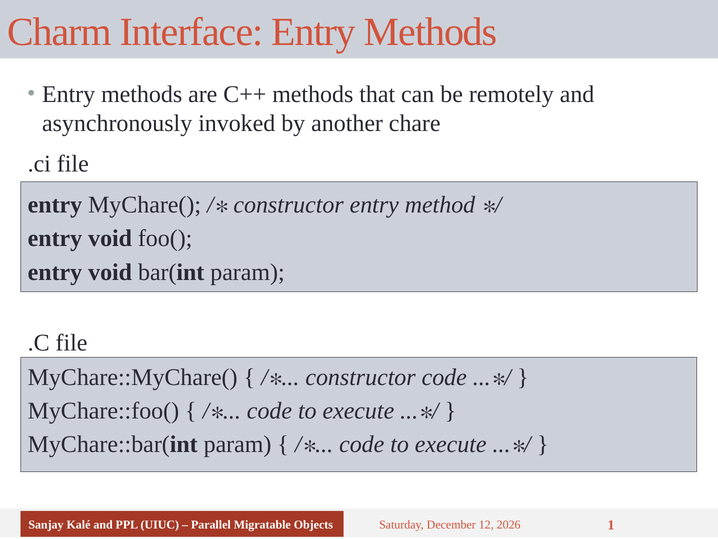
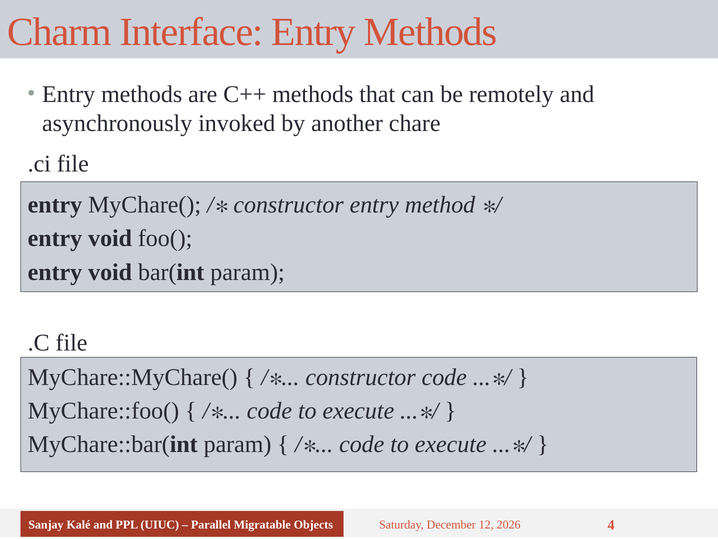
1: 1 -> 4 (611, 525)
